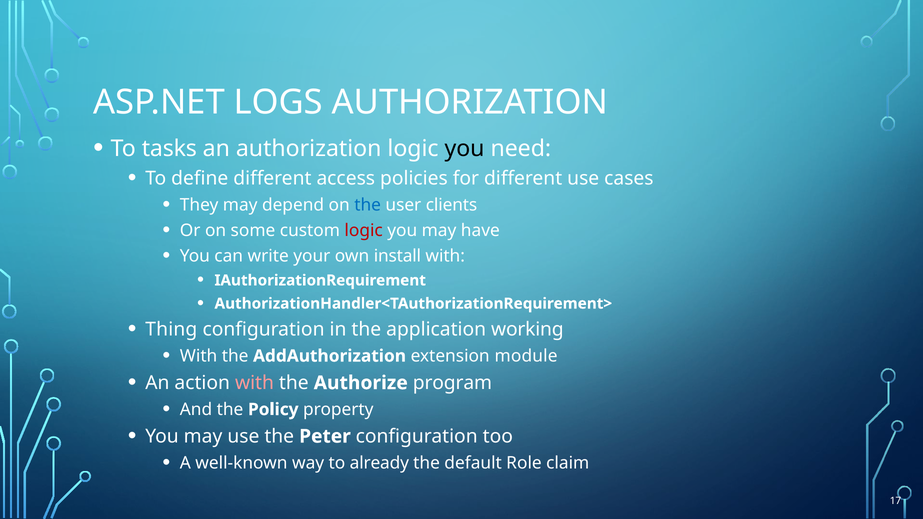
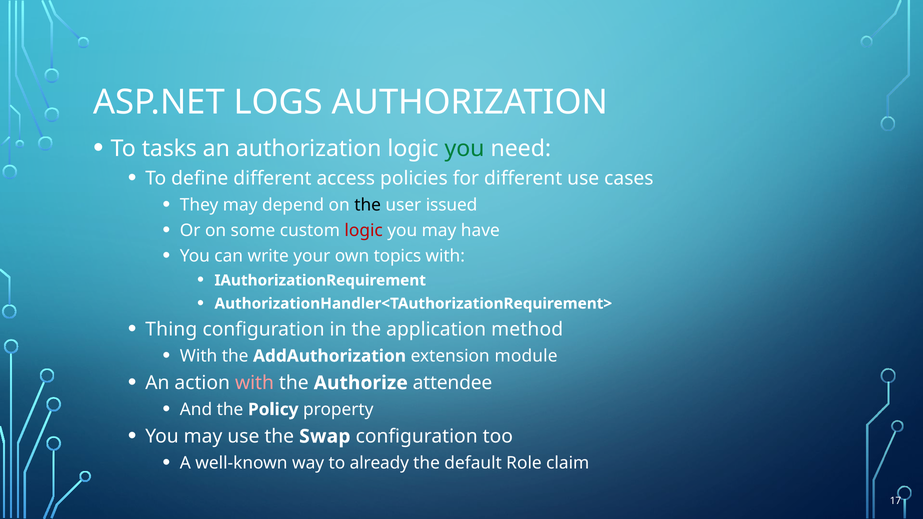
you colour: black -> green (465, 149)
the colour: blue -> black (368, 205)
clients: clients -> issued (452, 205)
install: install -> topics (397, 256)
working: working -> method (527, 330)
program: program -> attendee (452, 383)
Peter: Peter -> Swap (325, 436)
